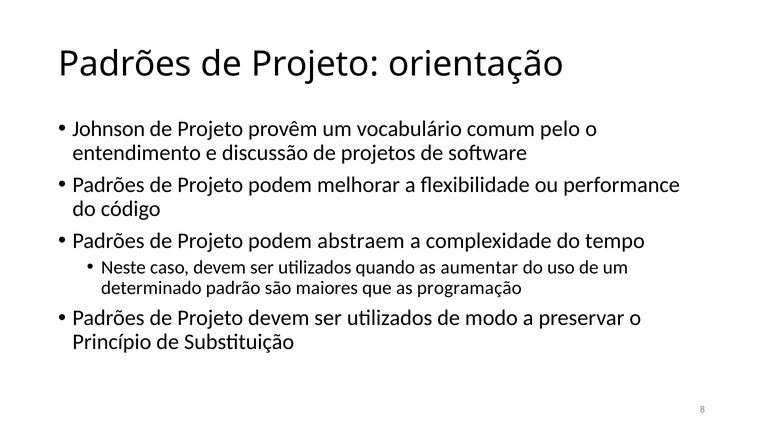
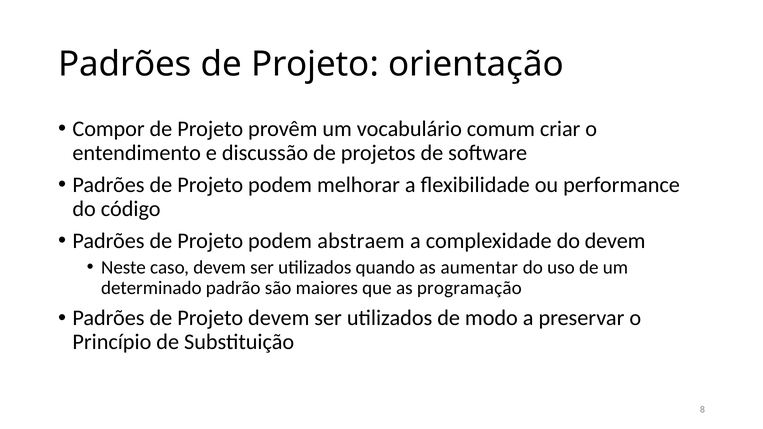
Johnson: Johnson -> Compor (109, 129)
pelo: pelo -> criar (560, 129)
do tempo: tempo -> devem (615, 241)
